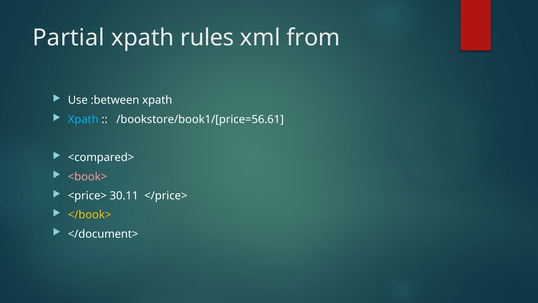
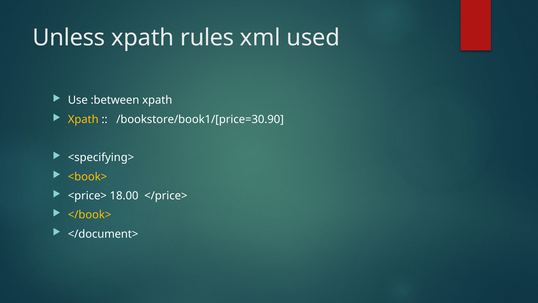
Partial: Partial -> Unless (69, 38)
from: from -> used (313, 38)
Xpath colour: light blue -> yellow (83, 119)
/bookstore/book1/[price=56.61: /bookstore/book1/[price=56.61 -> /bookstore/book1/[price=30.90 (200, 119)
<compared>: <compared> -> <specifying> (101, 157)
<book> colour: pink -> yellow (88, 176)
30.11: 30.11 -> 18.00 (124, 196)
